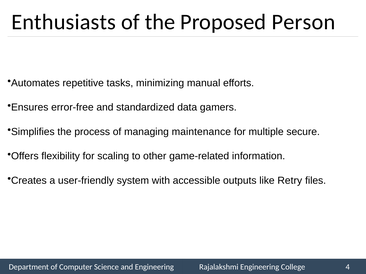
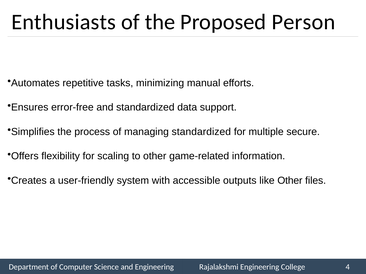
gamers: gamers -> support (218, 108)
managing maintenance: maintenance -> standardized (201, 132)
like Retry: Retry -> Other (290, 181)
